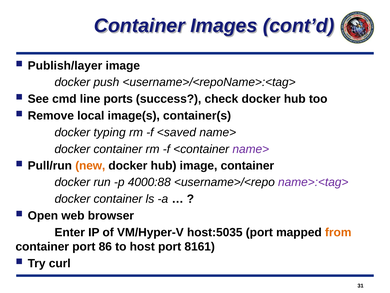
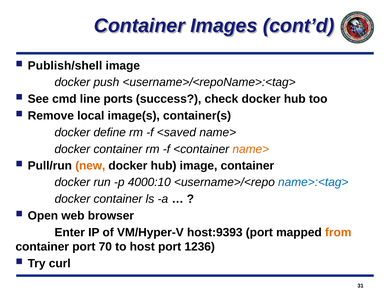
Publish/layer: Publish/layer -> Publish/shell (65, 65)
typing: typing -> define (110, 132)
name> colour: purple -> orange (251, 149)
4000:88: 4000:88 -> 4000:10 (149, 182)
name>:<tag> colour: purple -> blue (313, 182)
host:5035: host:5035 -> host:9393 (215, 232)
86: 86 -> 70 (105, 246)
8161: 8161 -> 1236 (200, 246)
